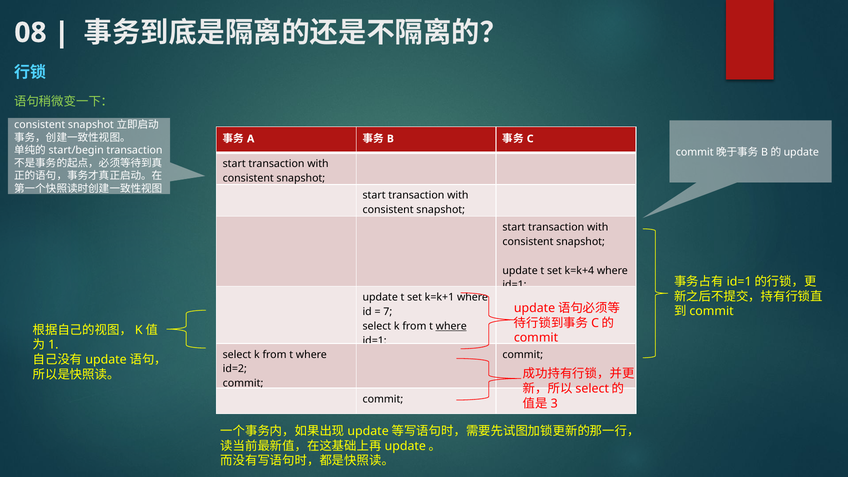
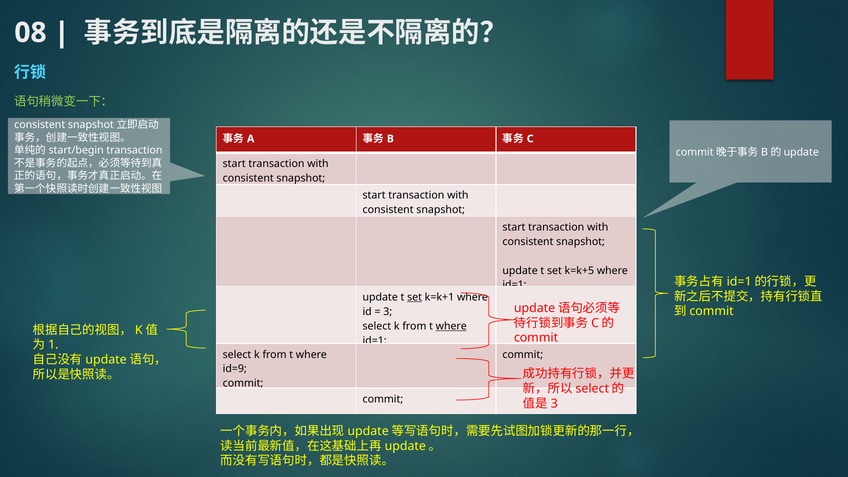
k=k+4: k=k+4 -> k=k+5 (579, 271)
set underline: none -> present (415, 297)
7: 7 -> 3 (388, 312)
id=2: id=2 -> id=9 (235, 369)
